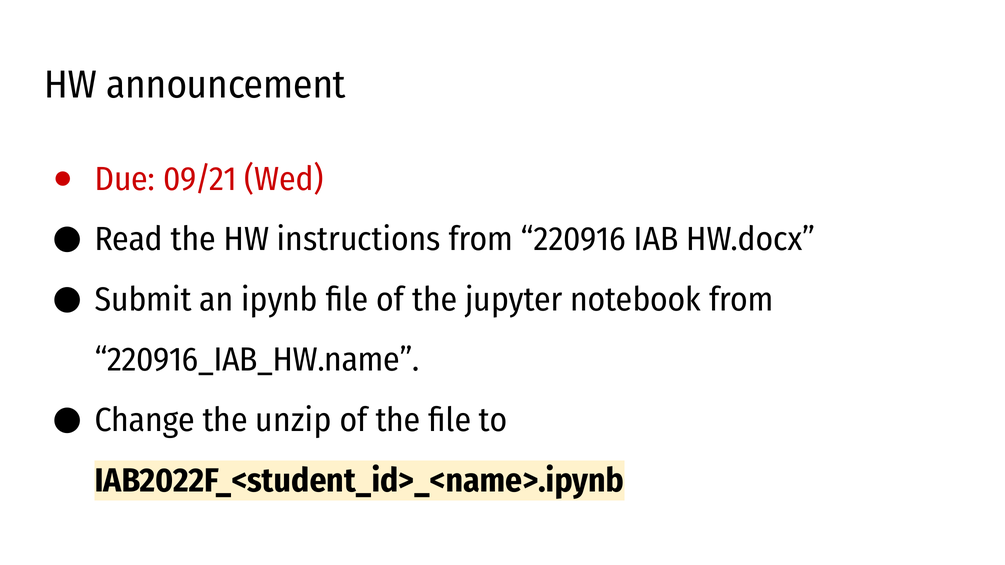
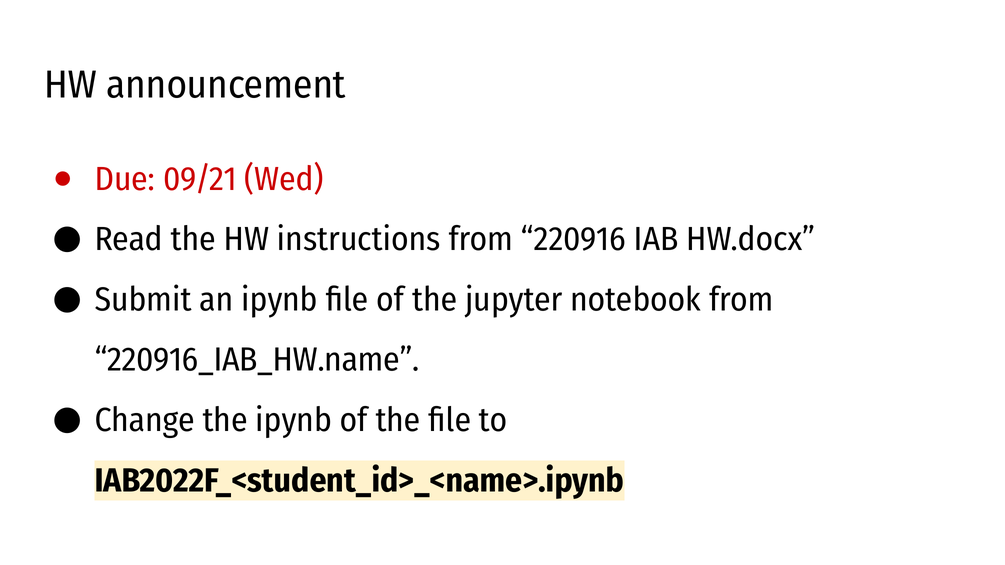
the unzip: unzip -> ipynb (294, 420)
